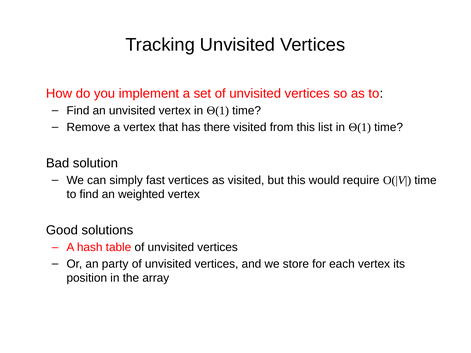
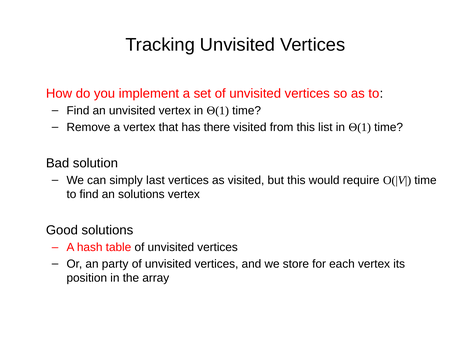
fast: fast -> last (155, 180)
an weighted: weighted -> solutions (141, 194)
